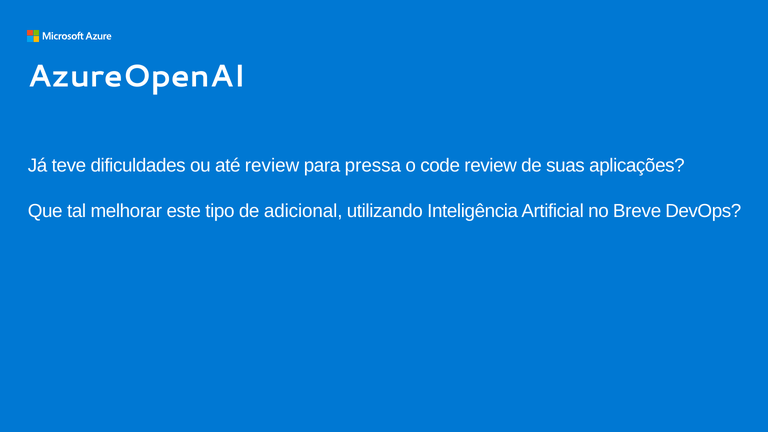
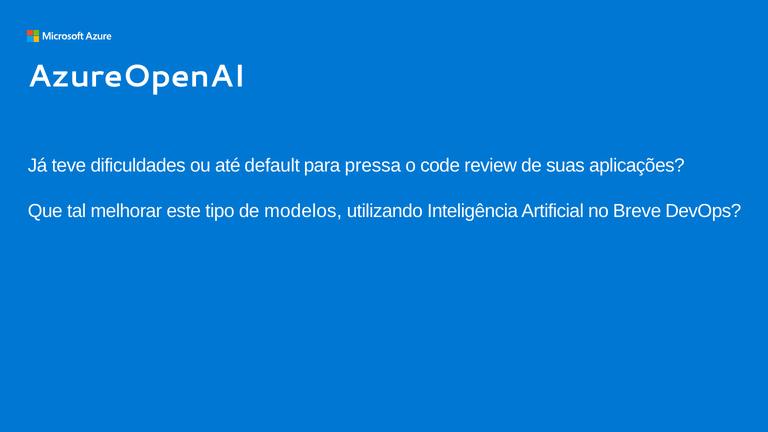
até review: review -> default (272, 166)
adicional: adicional -> modelos (303, 211)
